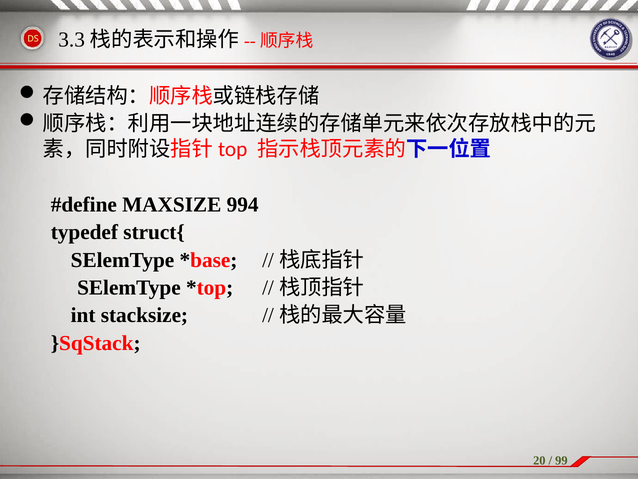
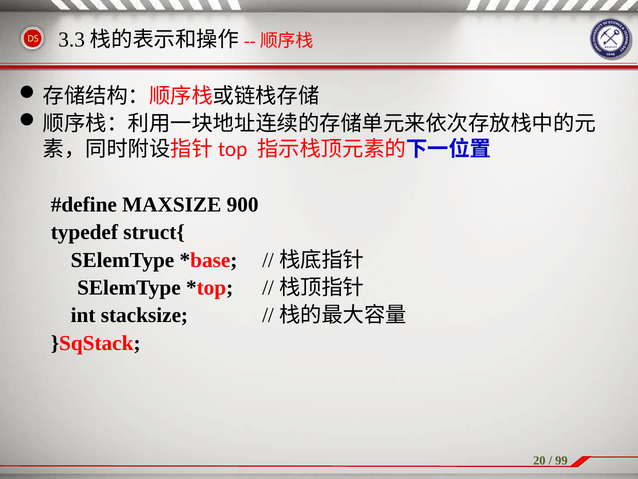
994: 994 -> 900 (243, 204)
